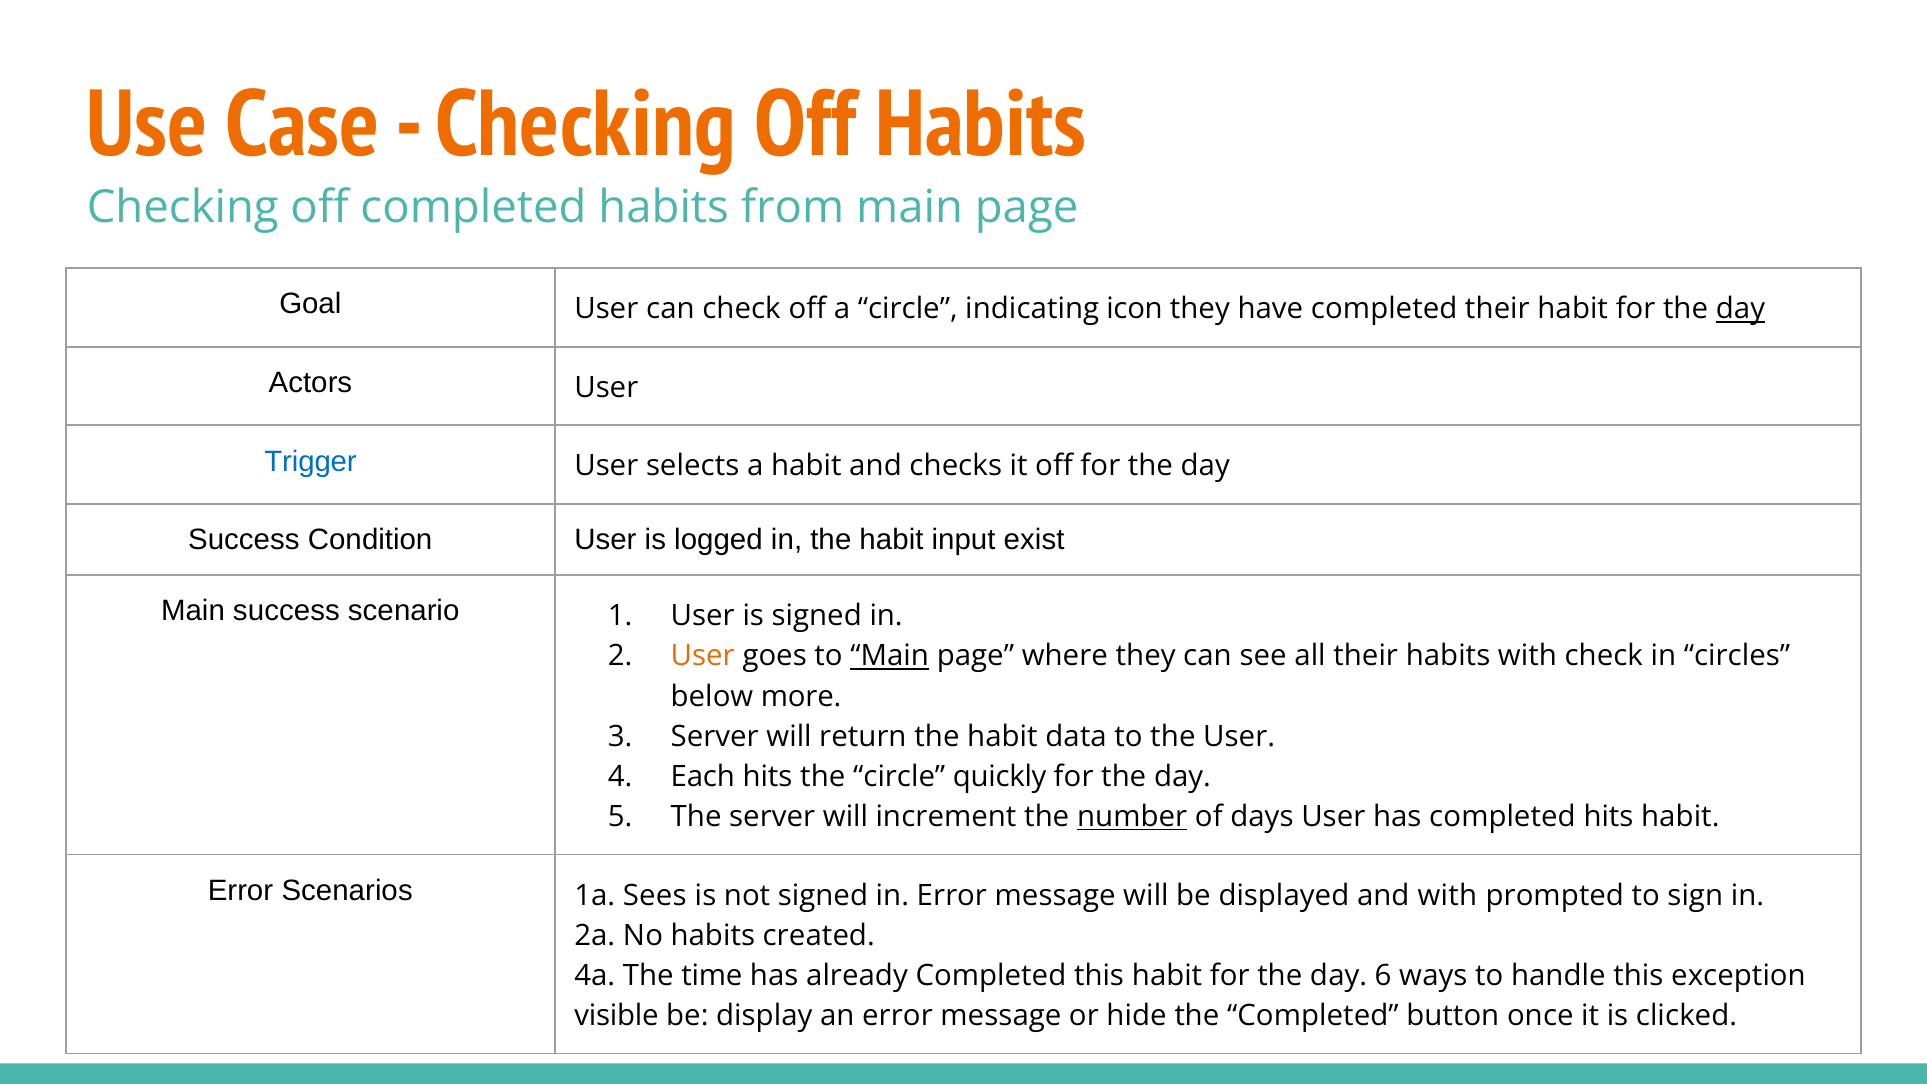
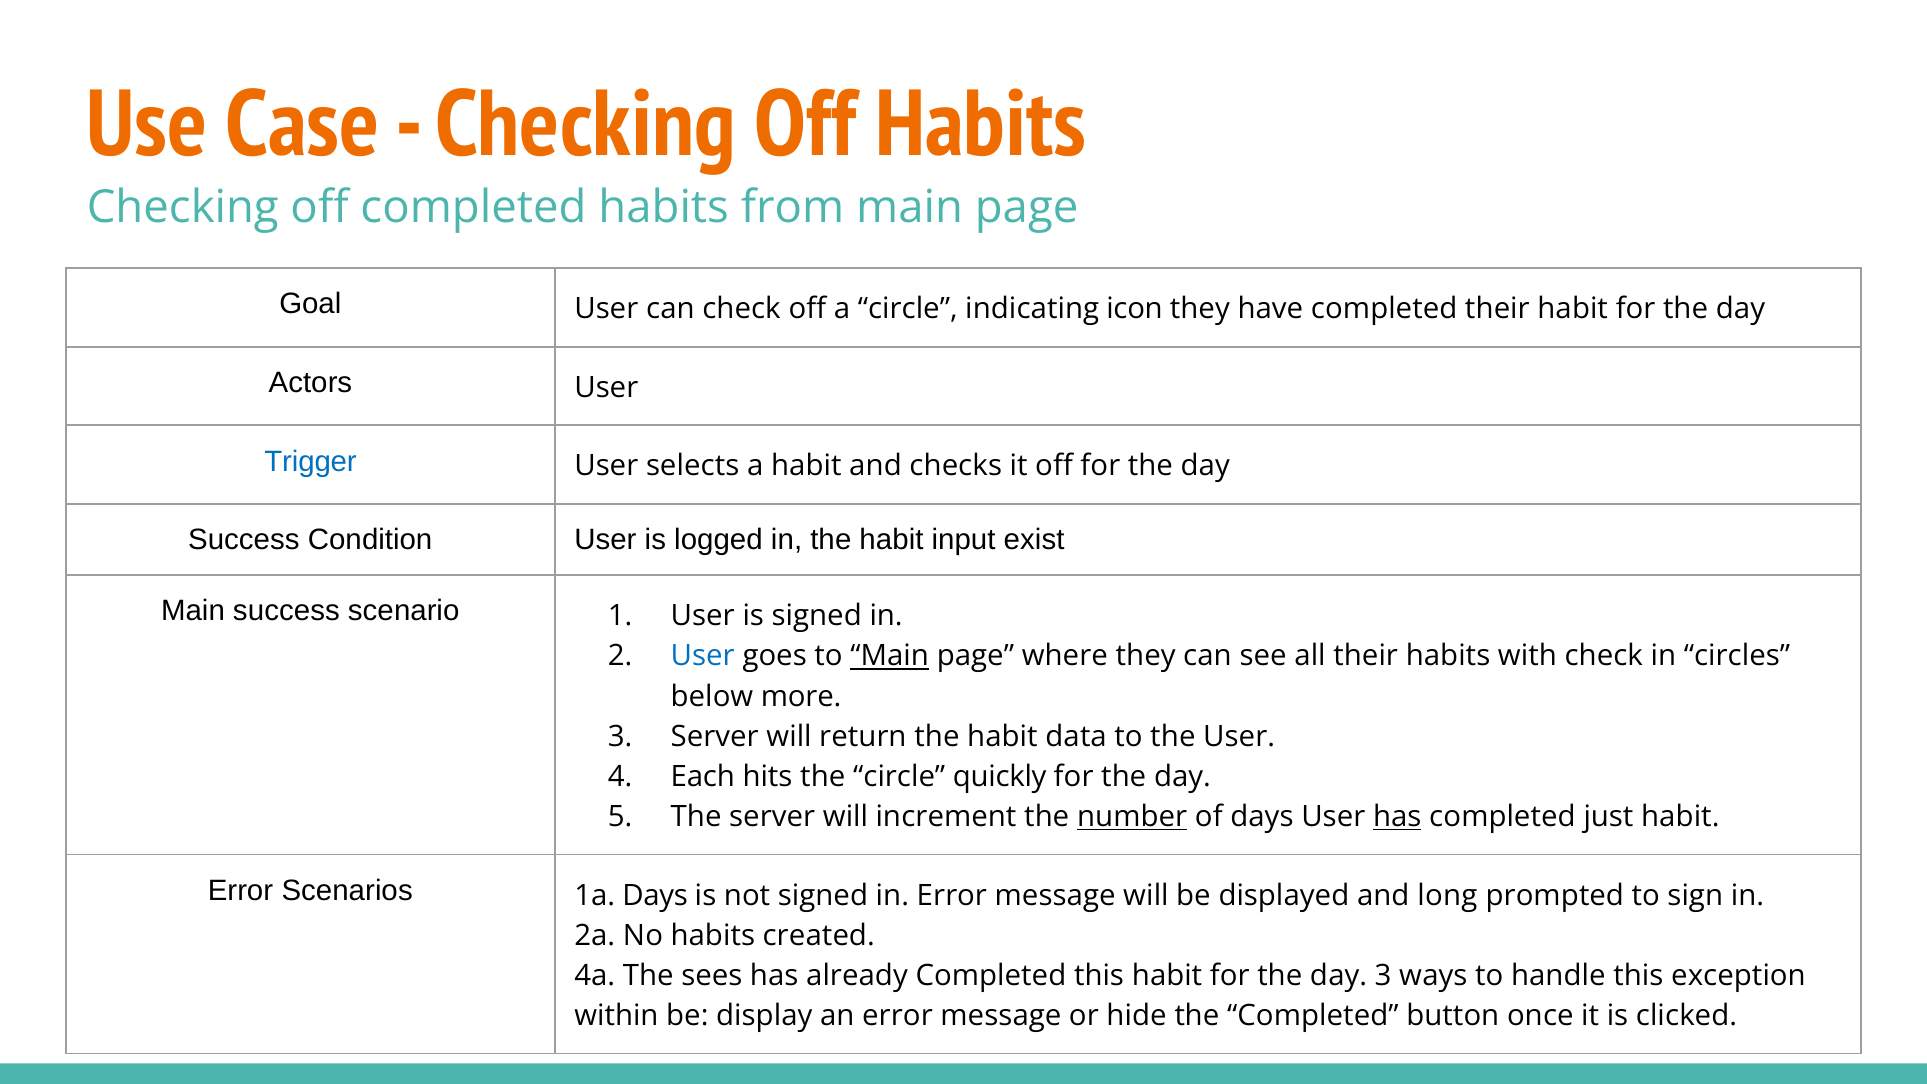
day underline: present -> none (1740, 309)
User colour: orange -> blue (703, 656)
has underline: none -> present (1397, 817)
completed hits: hits -> just (1609, 817)
1a Sees: Sees -> Days (655, 895)
and with: with -> long (1447, 895)
time: time -> sees (712, 976)
day 6: 6 -> 3 (1383, 976)
visible: visible -> within (616, 1016)
